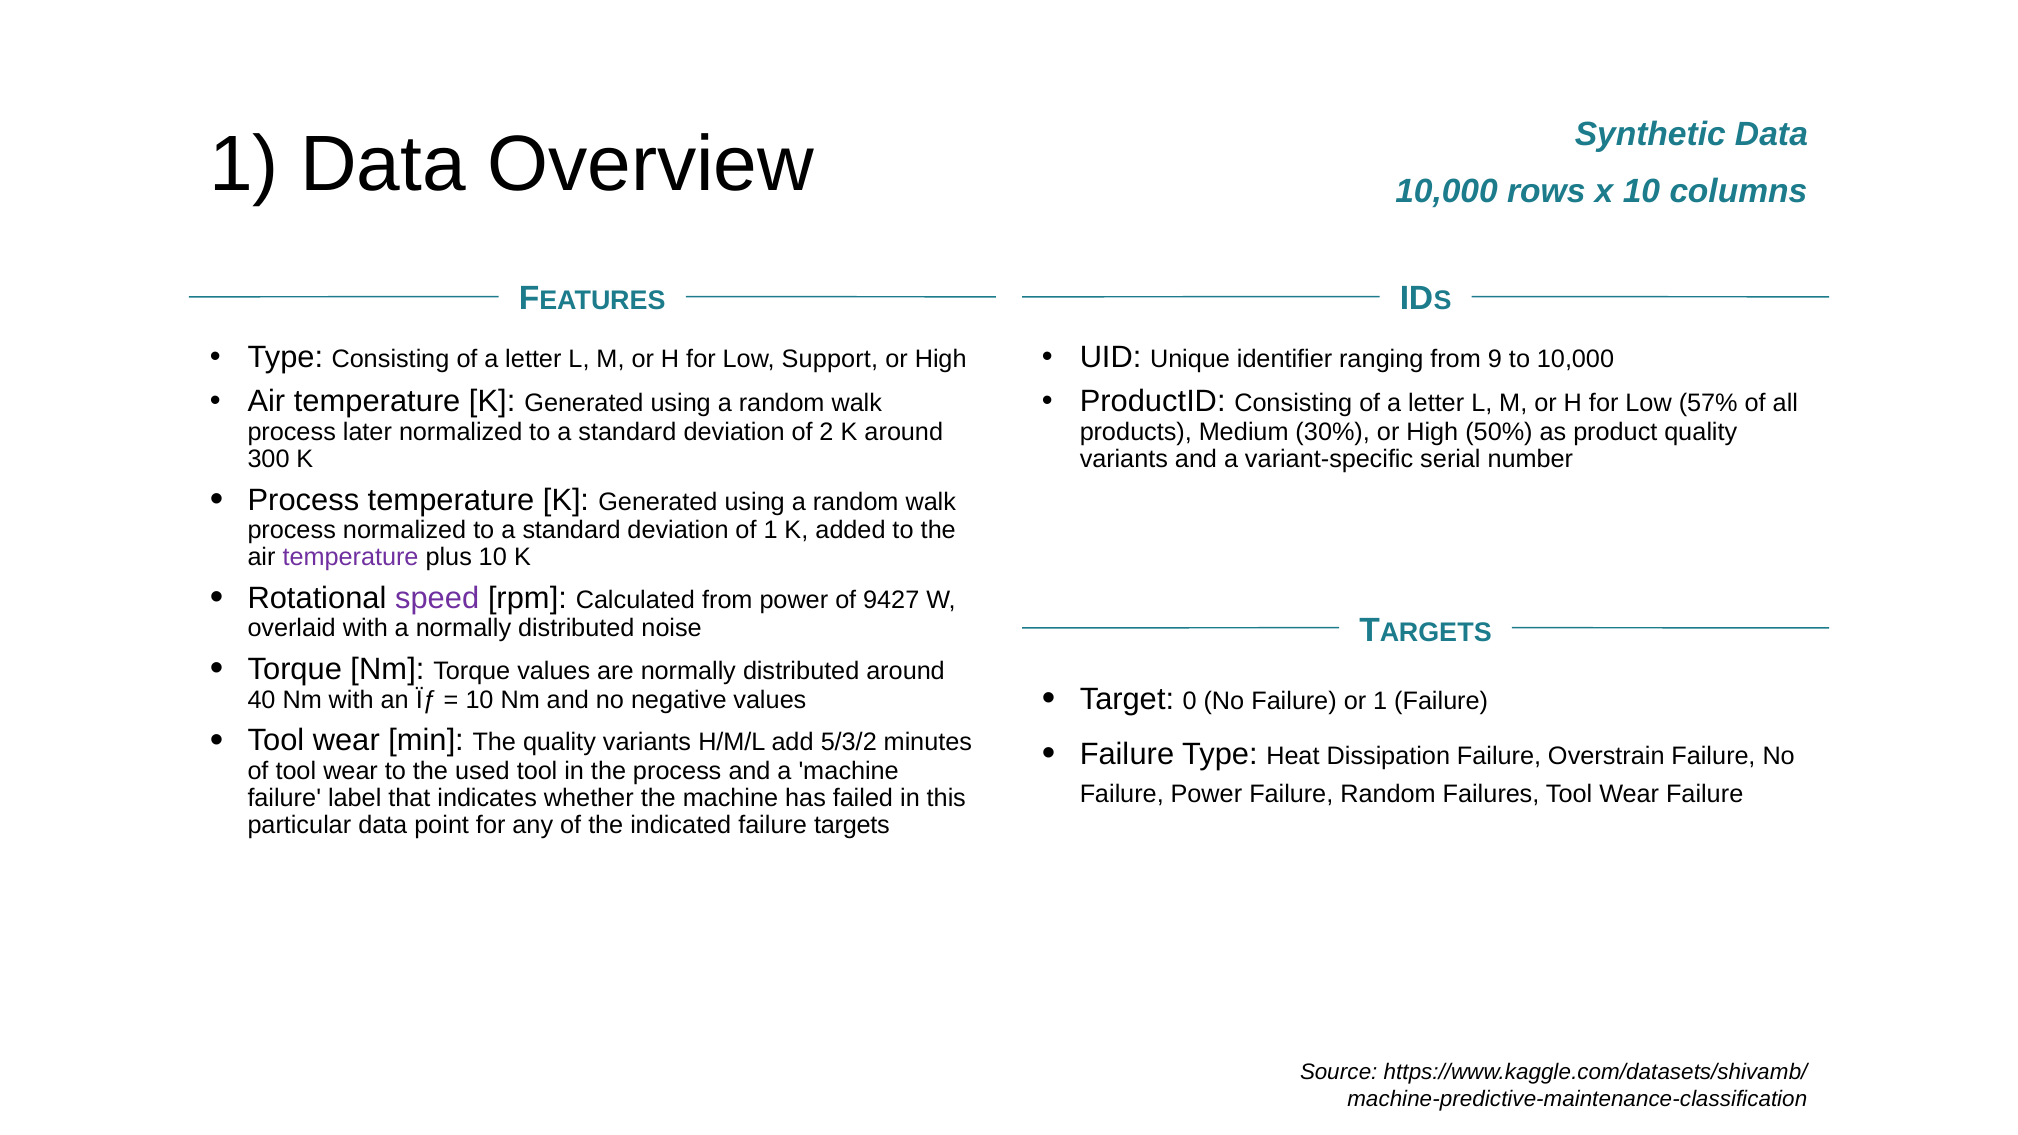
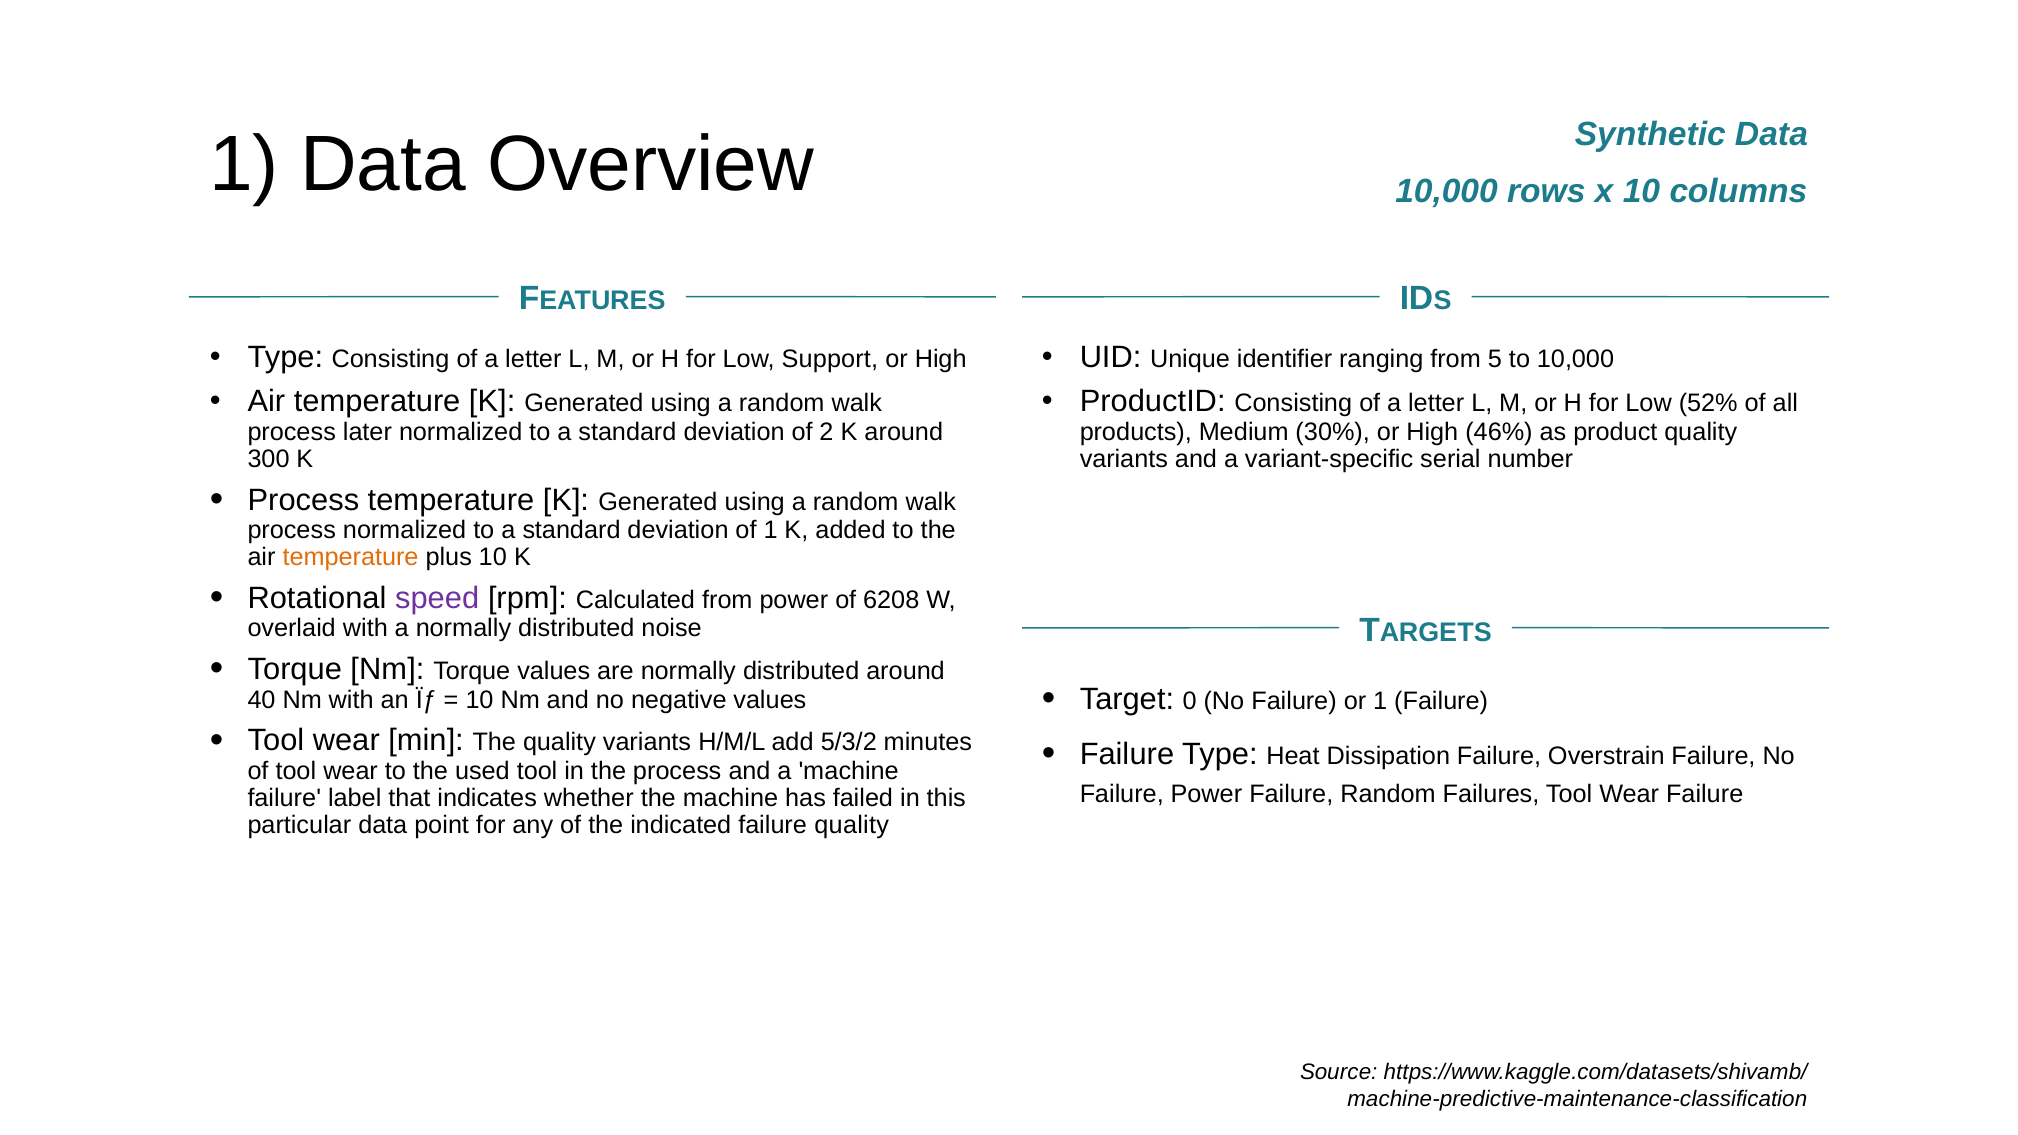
9: 9 -> 5 (1495, 360)
57%: 57% -> 52% (1708, 403)
50%: 50% -> 46% (1499, 432)
temperature colour: purple -> orange (351, 558)
9427: 9427 -> 6208 (891, 600)
failure targets: targets -> quality (852, 826)
